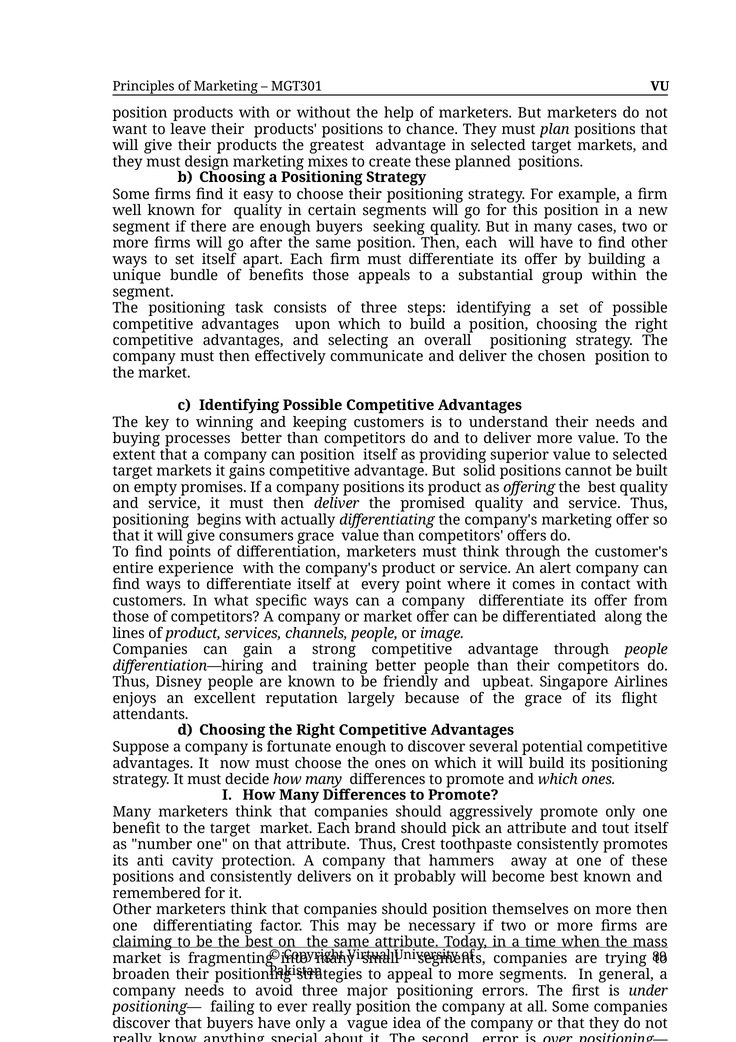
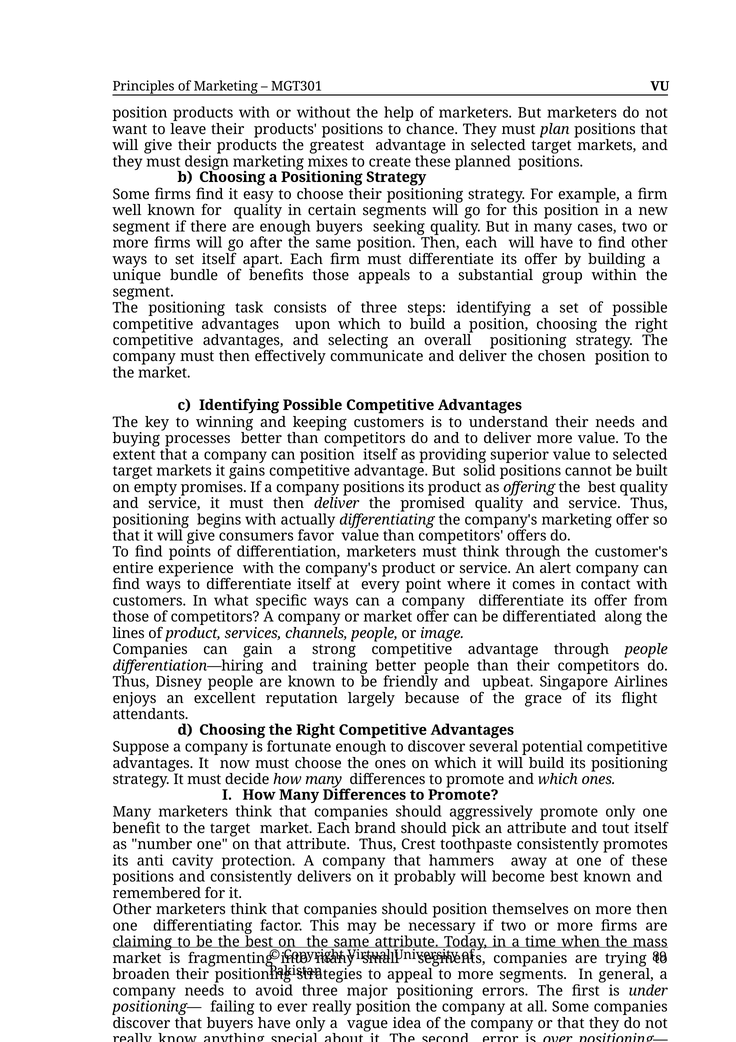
consumers grace: grace -> favor (316, 536)
